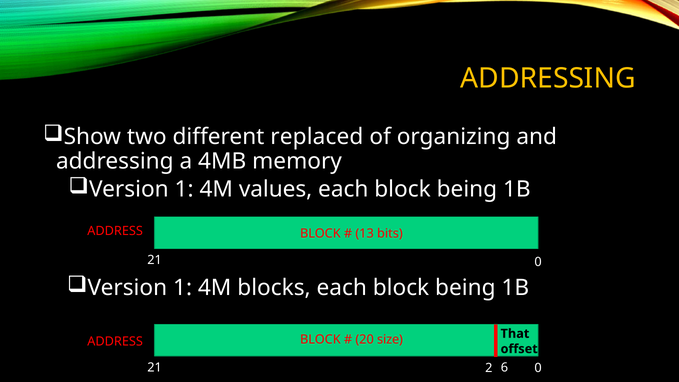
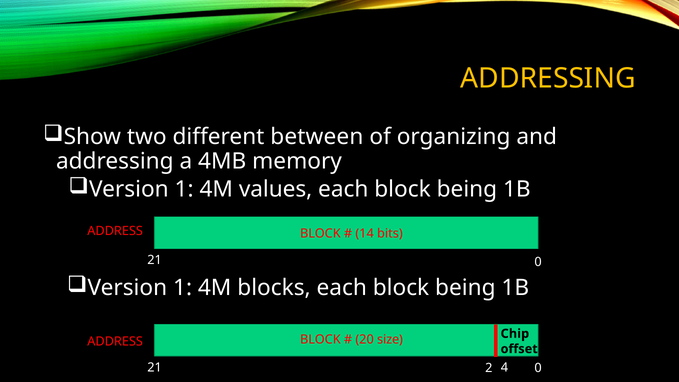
replaced: replaced -> between (317, 137)
13: 13 -> 14 (365, 234)
That: That -> Chip (515, 334)
6: 6 -> 4 (504, 368)
